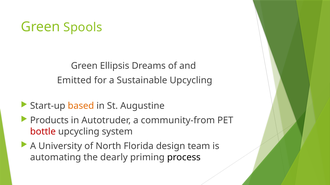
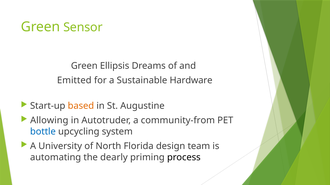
Spools: Spools -> Sensor (83, 27)
Sustainable Upcycling: Upcycling -> Hardware (191, 81)
Products: Products -> Allowing (49, 121)
bottle colour: red -> blue (43, 132)
